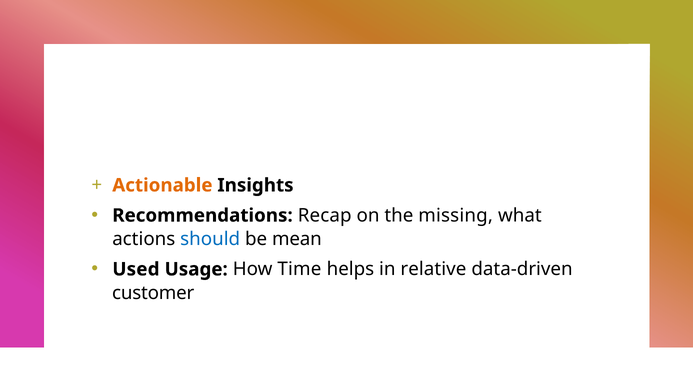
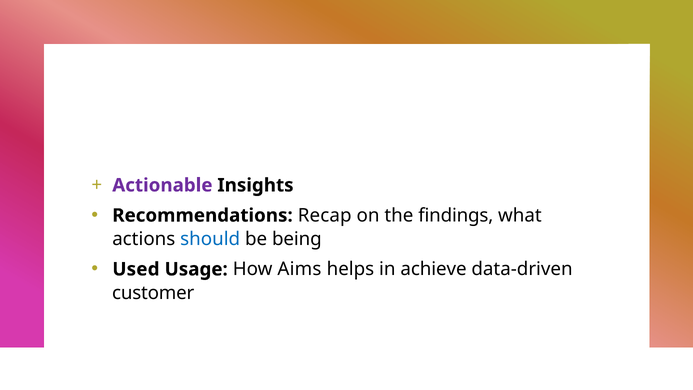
Actionable colour: orange -> purple (162, 185)
missing: missing -> findings (456, 215)
mean: mean -> being (297, 239)
Time: Time -> Aims (299, 269)
relative: relative -> achieve (434, 269)
